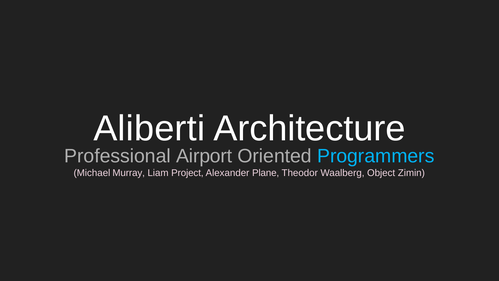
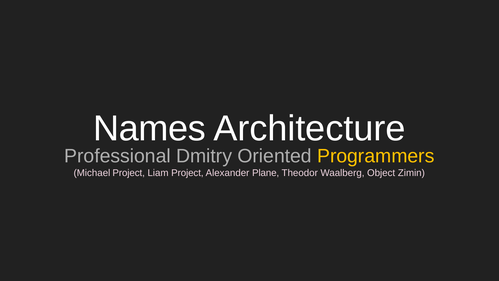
Aliberti: Aliberti -> Names (150, 129)
Airport: Airport -> Dmitry (204, 156)
Programmers colour: light blue -> yellow (376, 156)
Michael Murray: Murray -> Project (129, 173)
